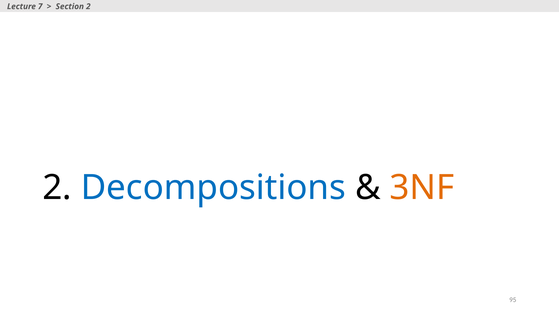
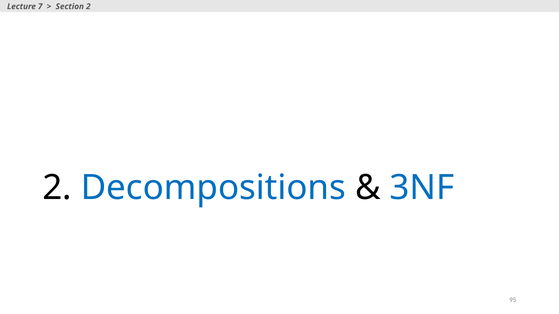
3NF colour: orange -> blue (422, 188)
